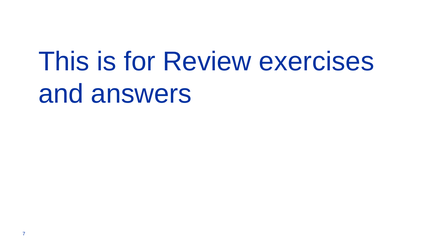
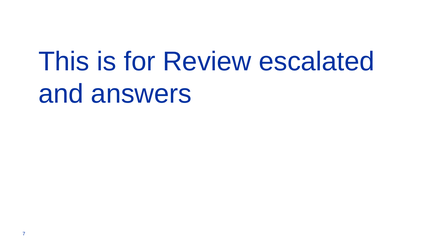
exercises: exercises -> escalated (317, 61)
